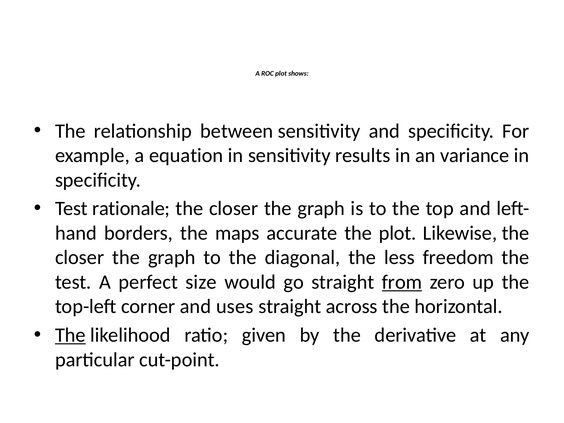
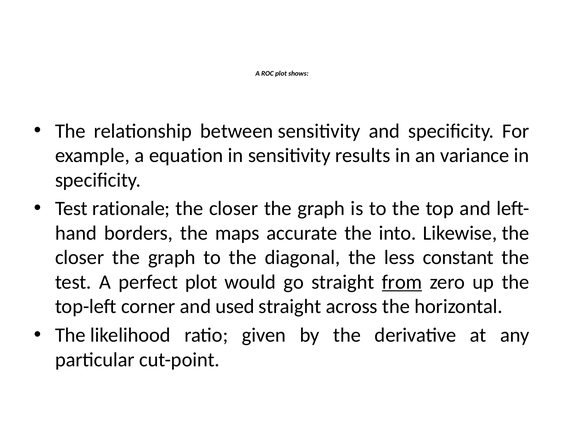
the plot: plot -> into (398, 233)
freedom: freedom -> constant (458, 258)
perfect size: size -> plot (201, 282)
uses: uses -> used (235, 307)
The underline: present -> none (70, 335)
